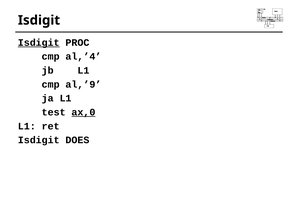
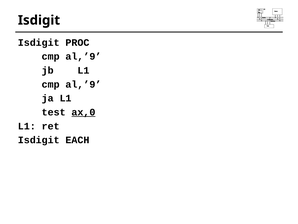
Isdigit underline: present -> none (39, 42)
al,’4: al,’4 -> al,’9 (83, 56)
DOES: DOES -> EACH (78, 140)
